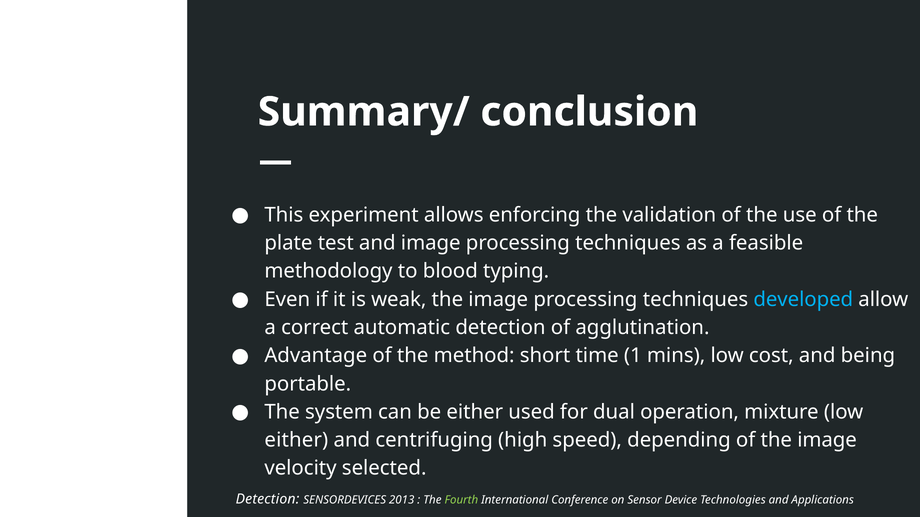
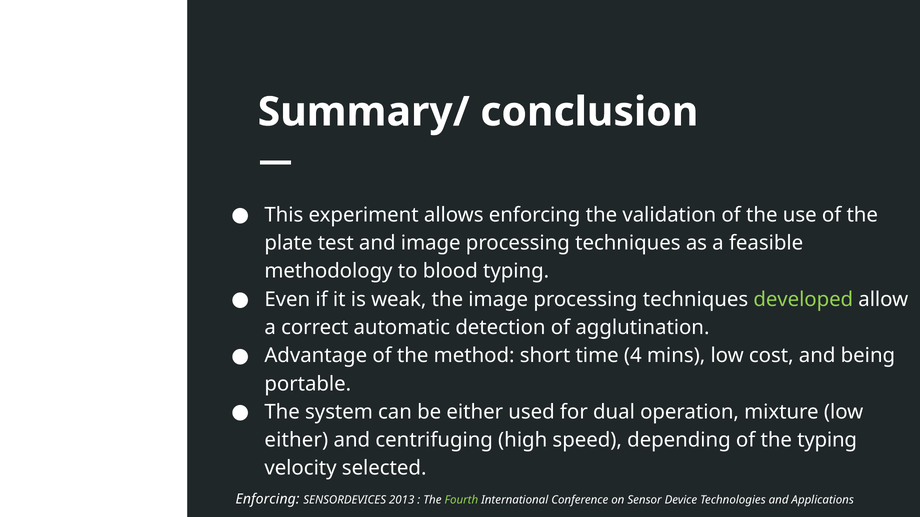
developed colour: light blue -> light green (803, 300)
1: 1 -> 4 (633, 356)
of the image: image -> typing (827, 441)
Detection: Detection -> Enforcing (268, 500)
